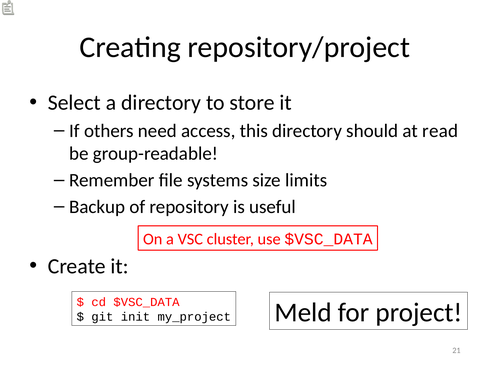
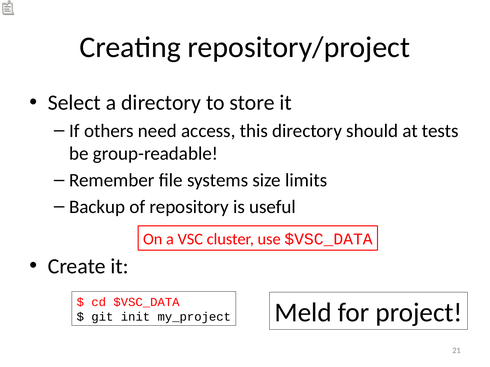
read: read -> tests (440, 131)
